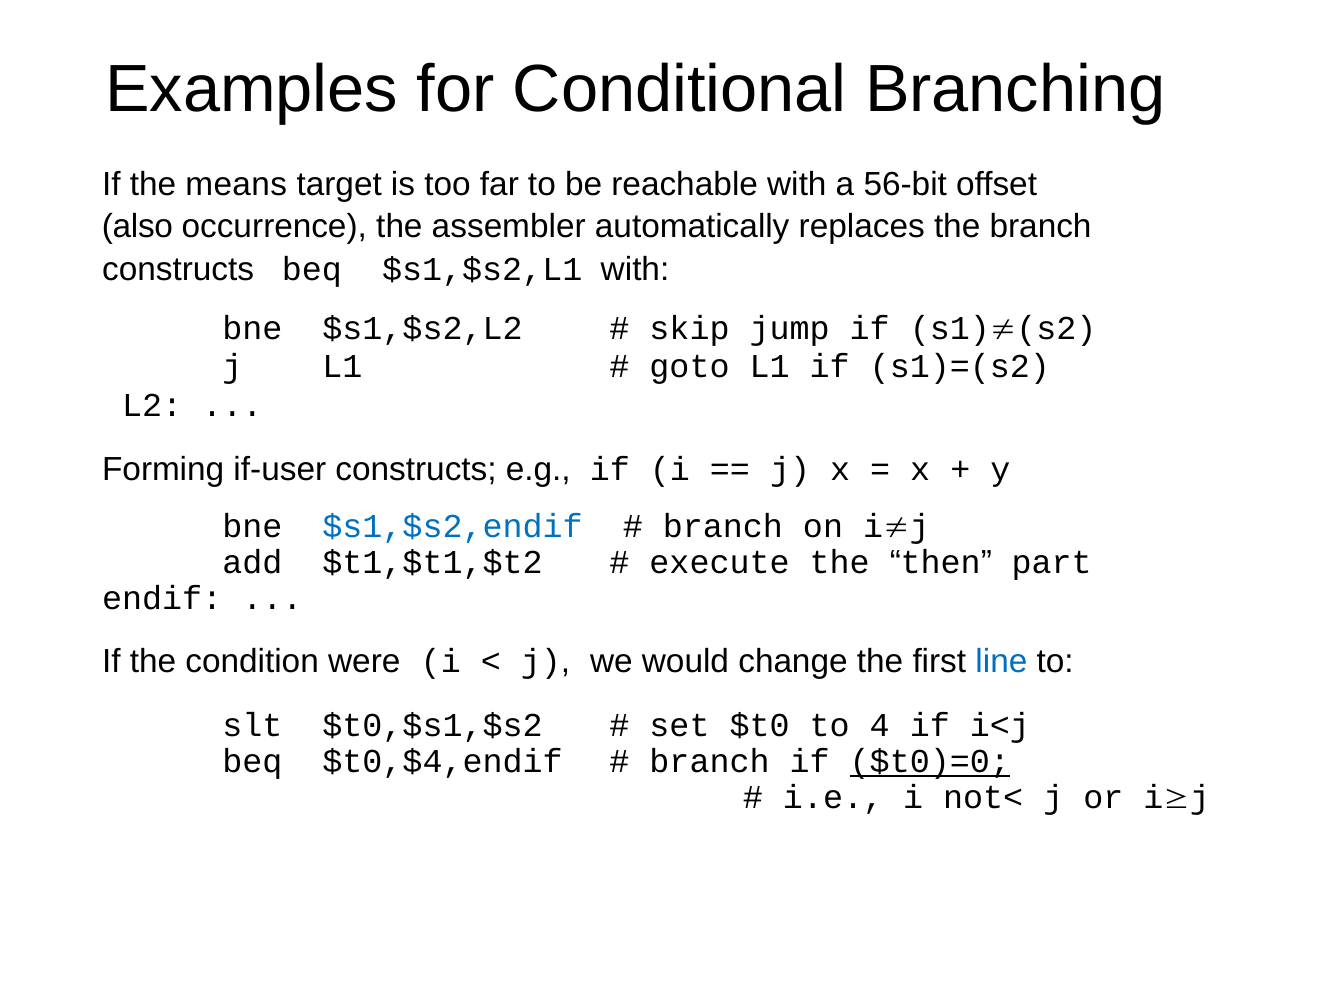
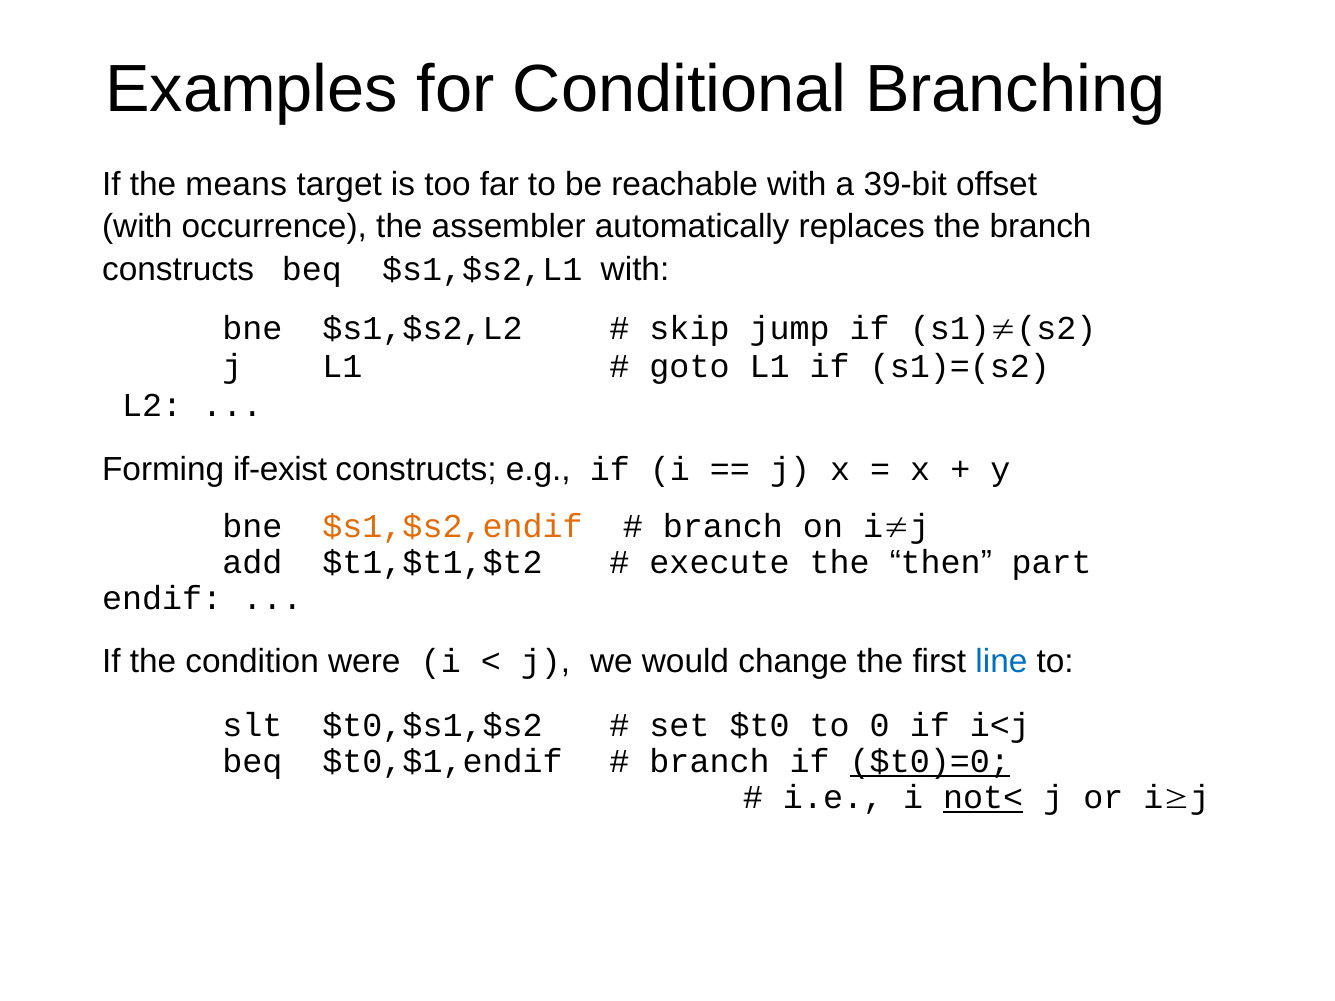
56-bit: 56-bit -> 39-bit (905, 185)
also: also -> with (137, 227)
if-user: if-user -> if-exist (280, 470)
$s1,$s2,endif colour: blue -> orange (453, 527)
4: 4 -> 0 (880, 726)
$t0,$4,endif: $t0,$4,endif -> $t0,$1,endif (443, 762)
not< underline: none -> present (983, 798)
